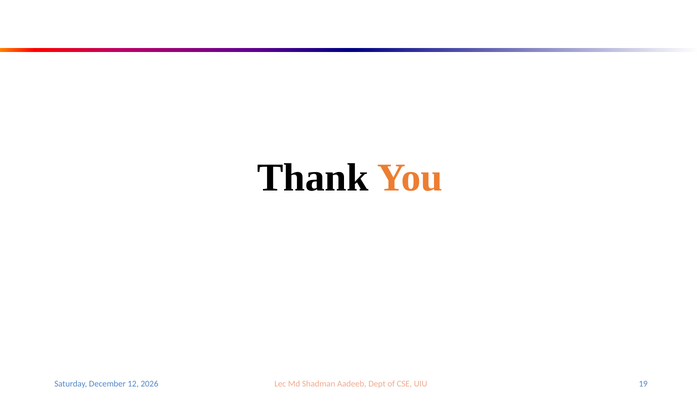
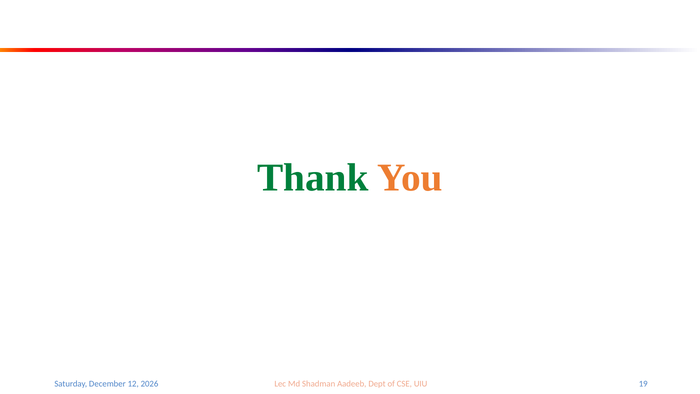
Thank colour: black -> green (313, 177)
